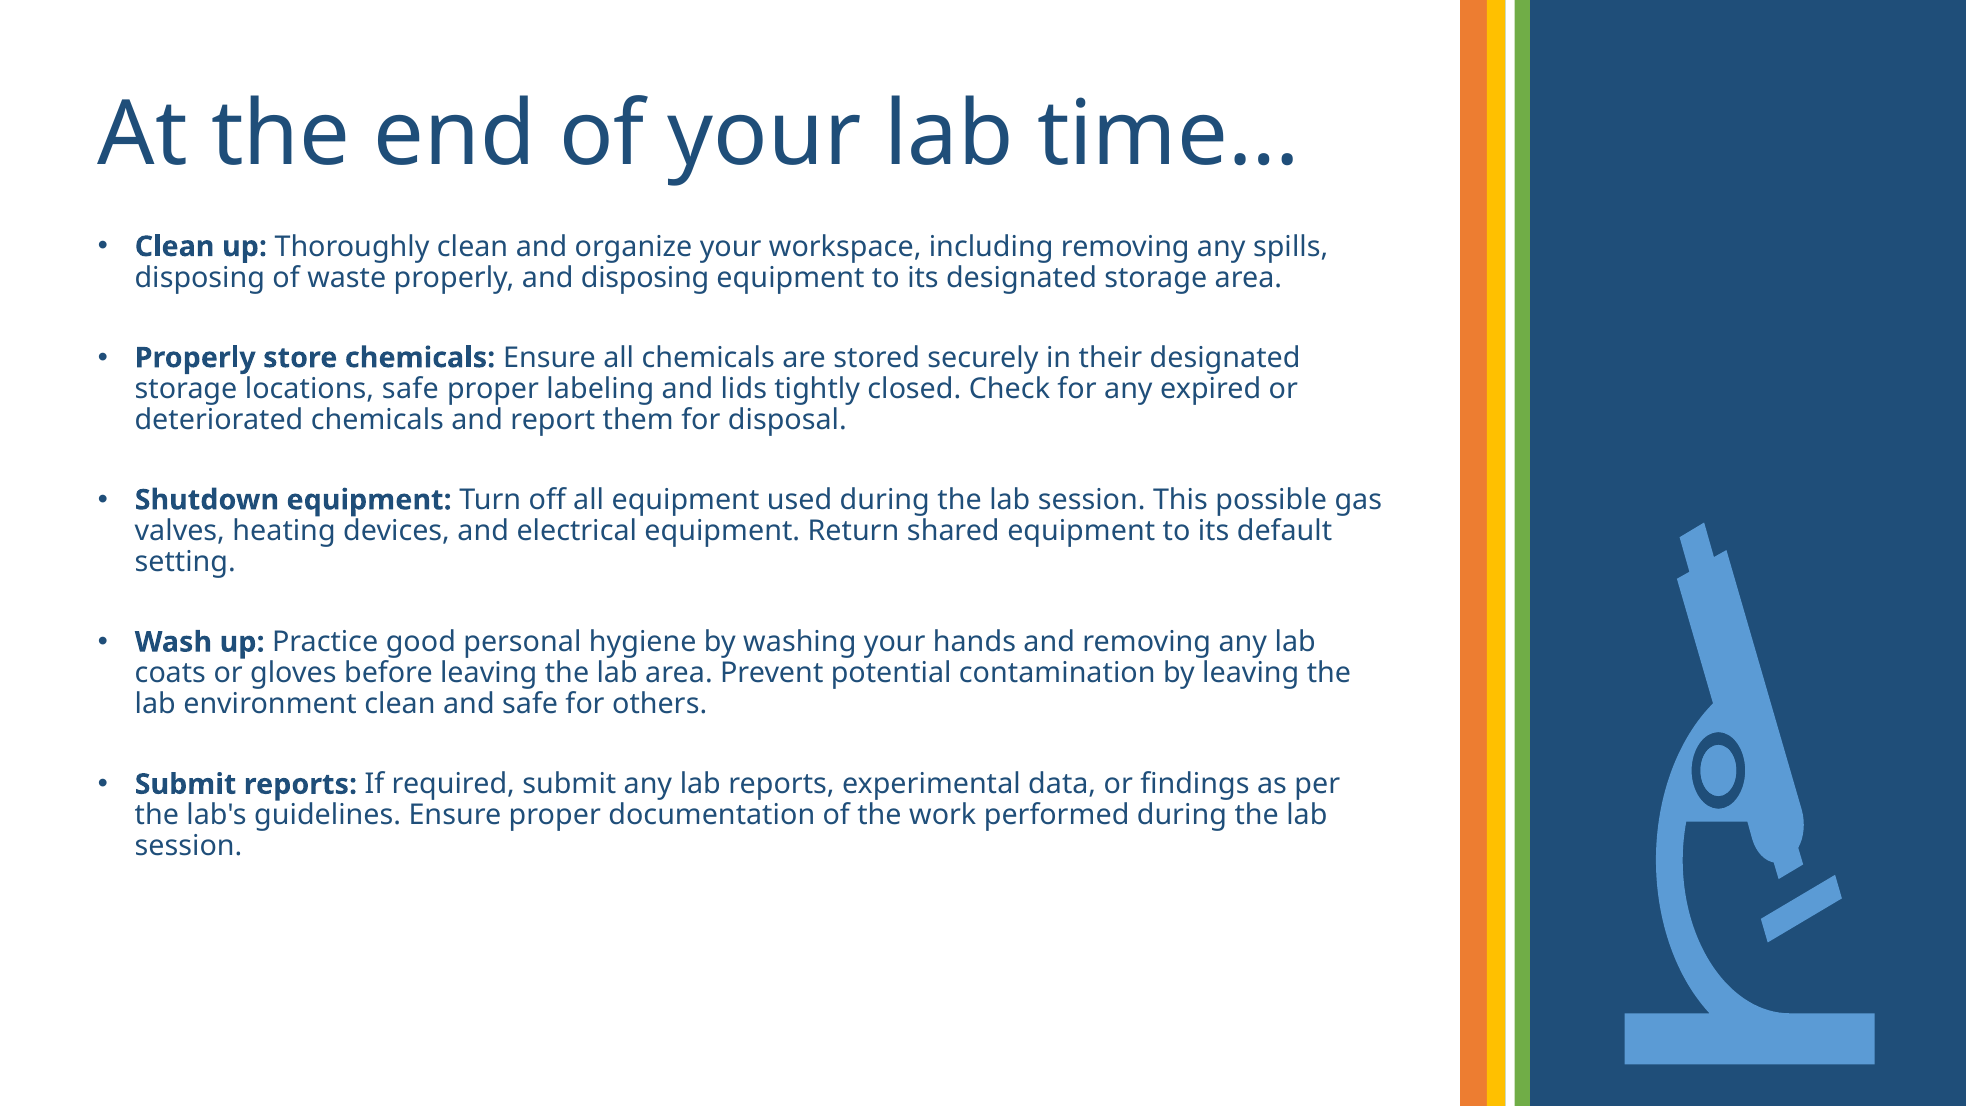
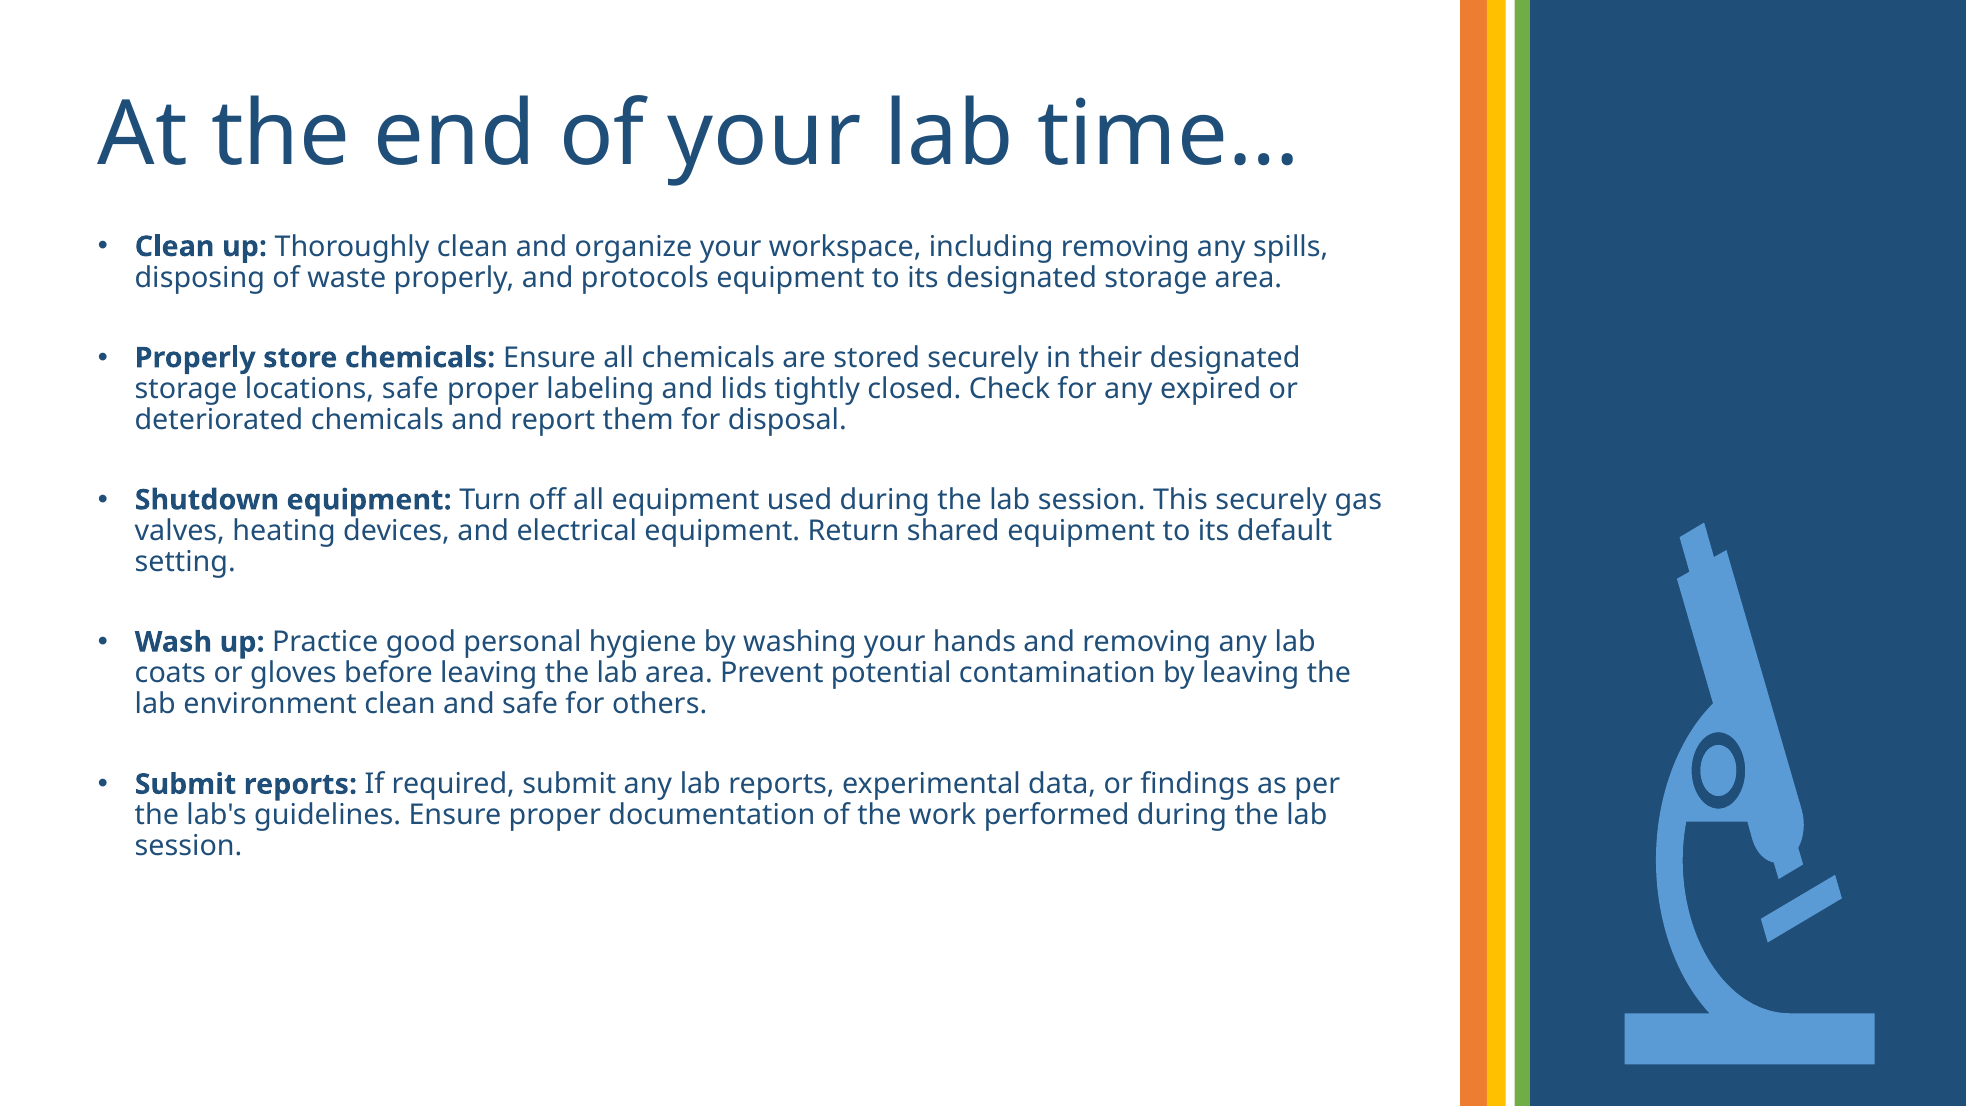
and disposing: disposing -> protocols (645, 278)
This possible: possible -> securely (1271, 500)
